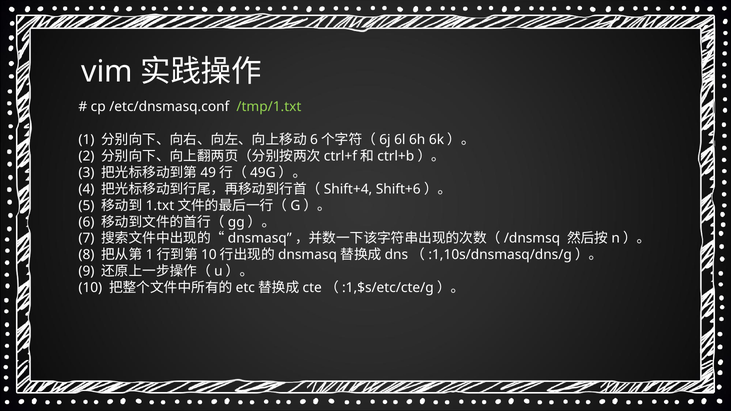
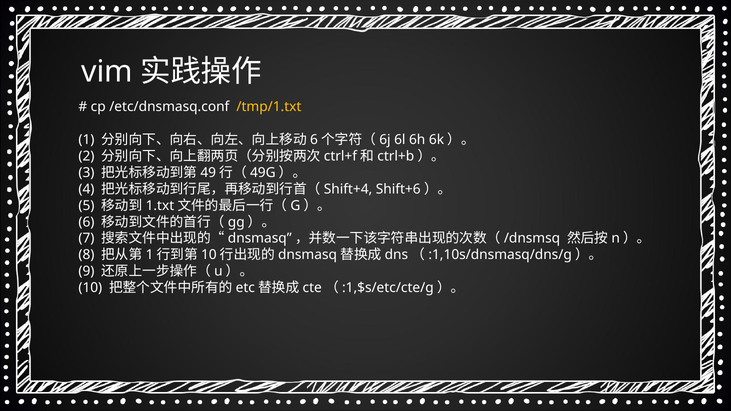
/tmp/1.txt colour: light green -> yellow (269, 107)
